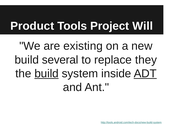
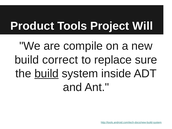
existing: existing -> compile (83, 46)
several: several -> correct (60, 60)
they: they -> sure (146, 60)
ADT underline: present -> none (145, 74)
